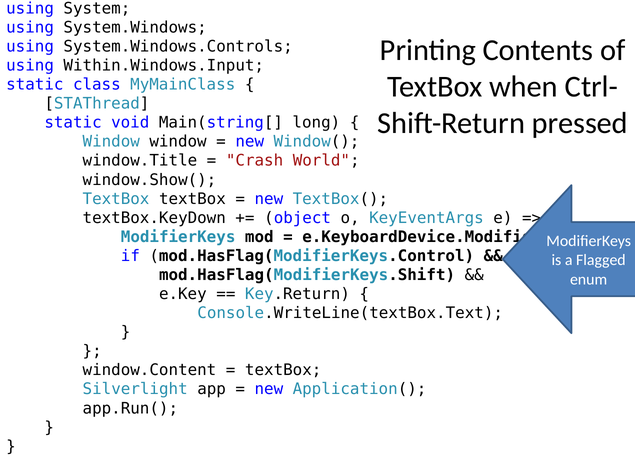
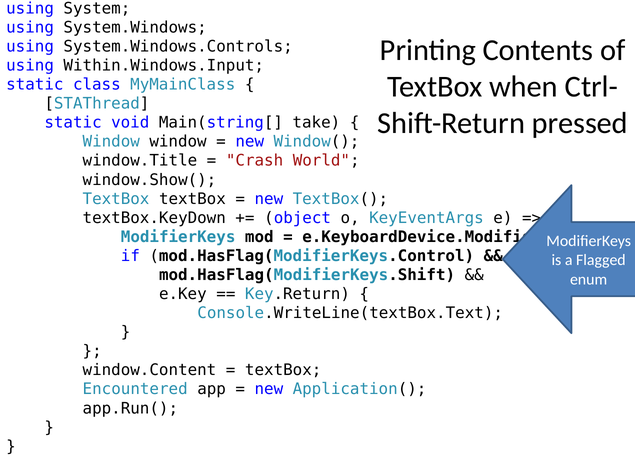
long: long -> take (316, 123)
Silverlight: Silverlight -> Encountered (135, 389)
